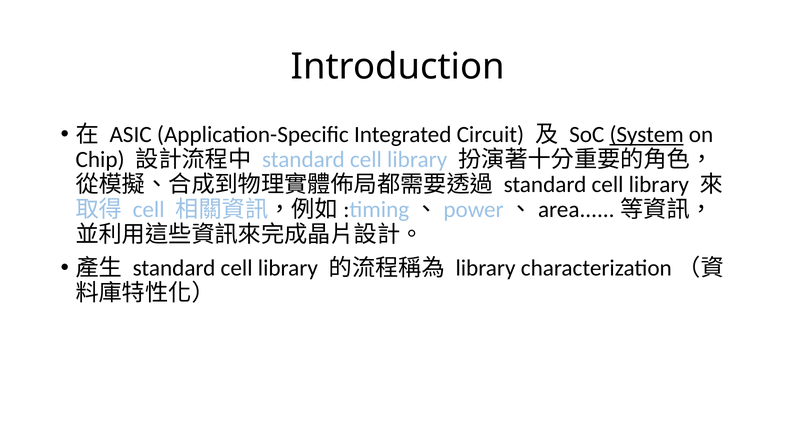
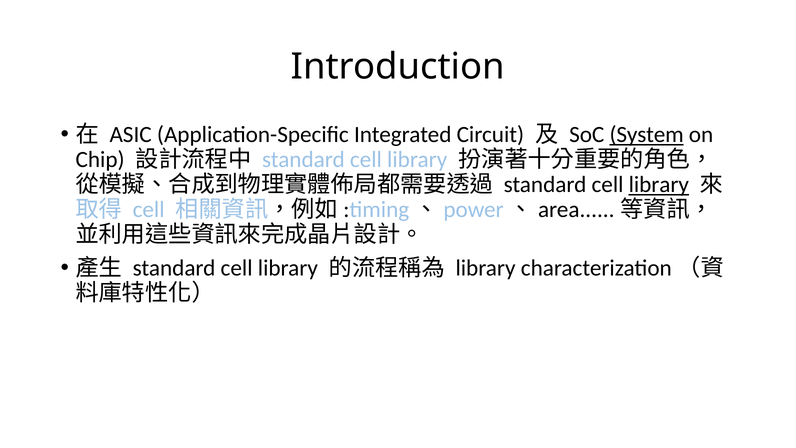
library underline: none -> present (659, 185)
